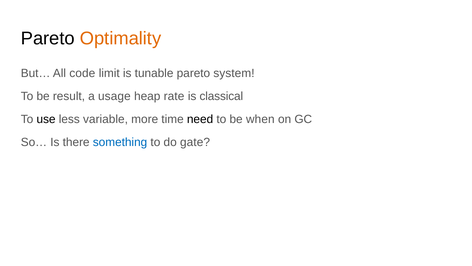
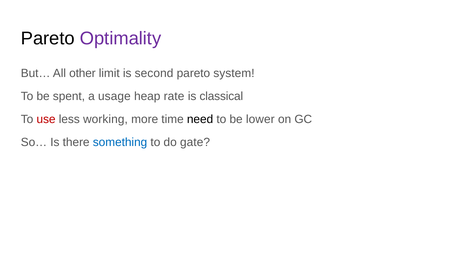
Optimality colour: orange -> purple (121, 38)
code: code -> other (82, 73)
tunable: tunable -> second (154, 73)
result: result -> spent (69, 96)
use colour: black -> red (46, 119)
variable: variable -> working (105, 119)
when: when -> lower (260, 119)
